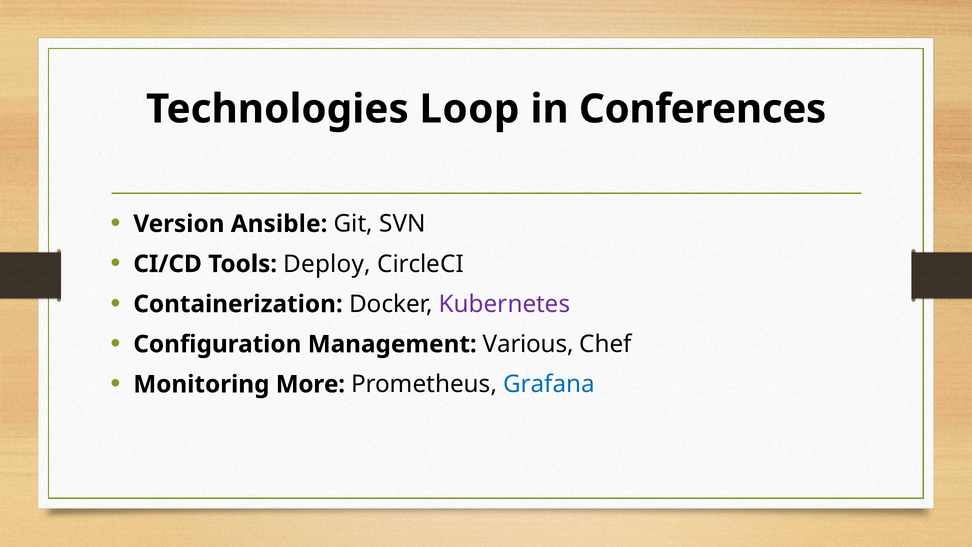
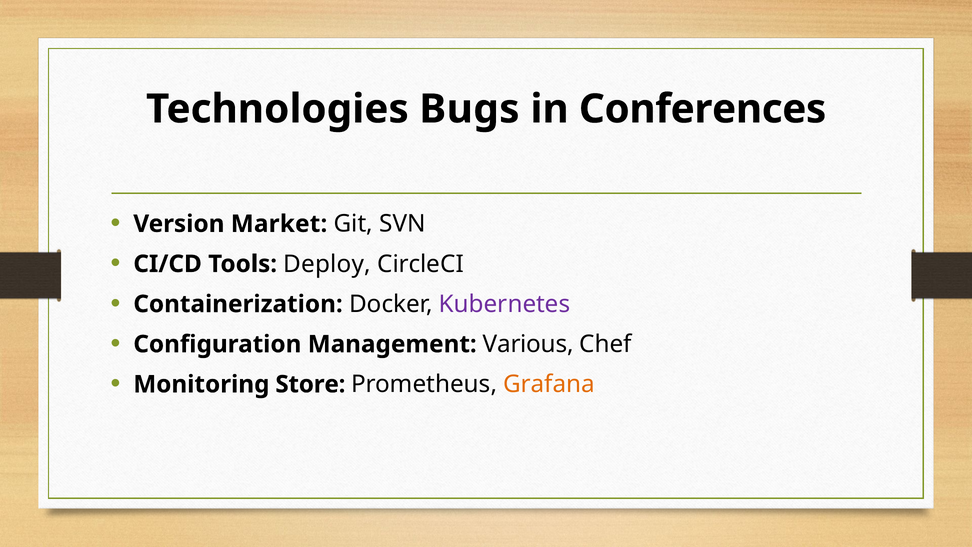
Loop: Loop -> Bugs (469, 109)
Ansible: Ansible -> Market (279, 224)
More: More -> Store (310, 384)
Grafana colour: blue -> orange (549, 384)
